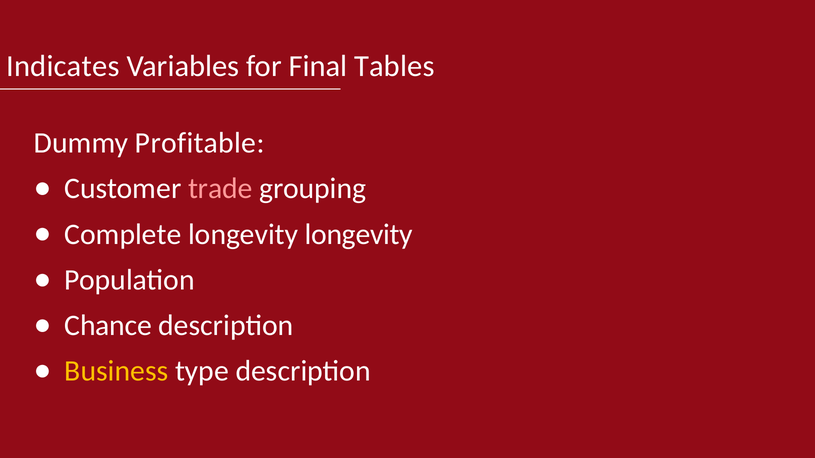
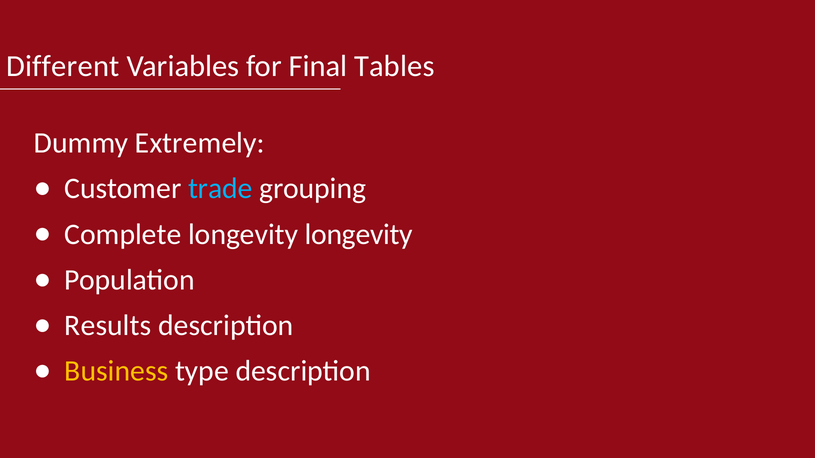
Indicates: Indicates -> Different (63, 66)
Profitable: Profitable -> Extremely (200, 143)
trade colour: pink -> light blue (220, 189)
Chance: Chance -> Results (108, 326)
